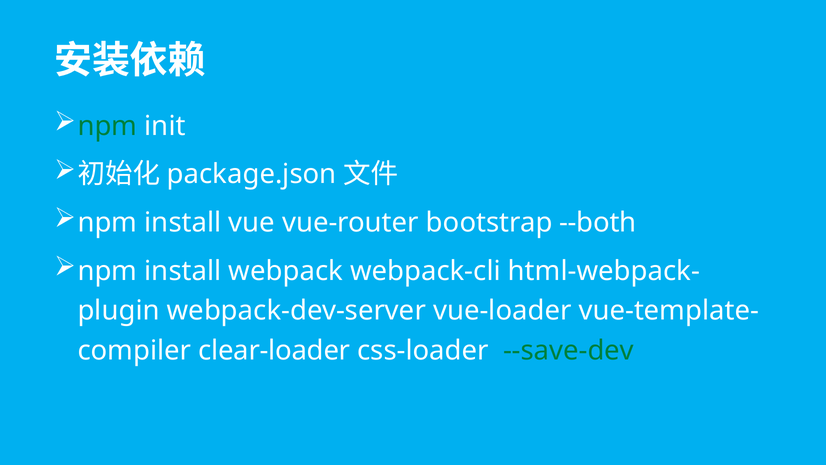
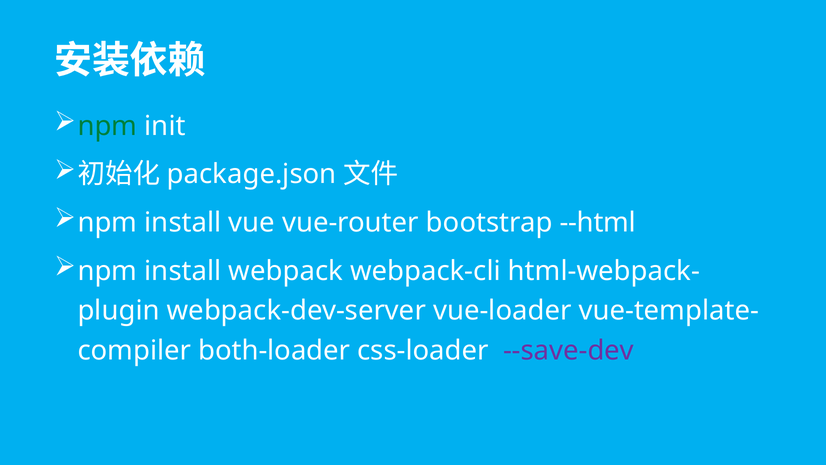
--both: --both -> --html (598, 223)
clear-loader: clear-loader -> both-loader (274, 350)
--save-dev colour: green -> purple (568, 350)
